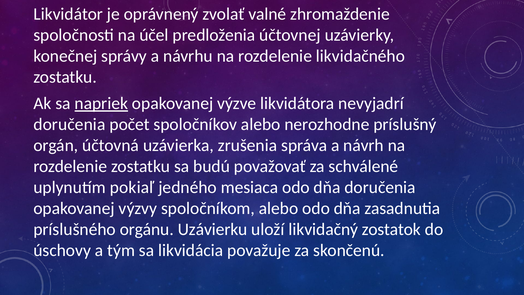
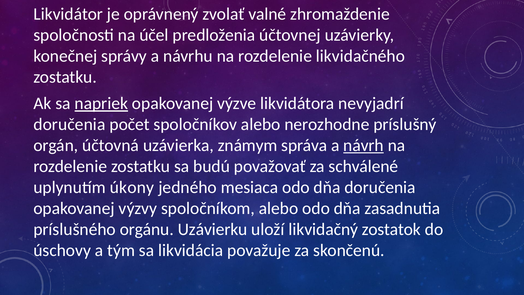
zrušenia: zrušenia -> známym (248, 145)
návrh underline: none -> present (364, 145)
pokiaľ: pokiaľ -> úkony (132, 187)
